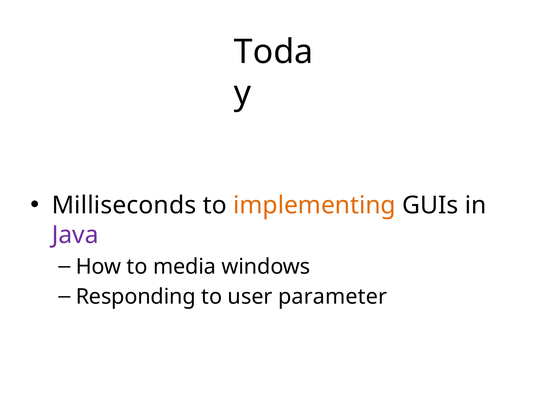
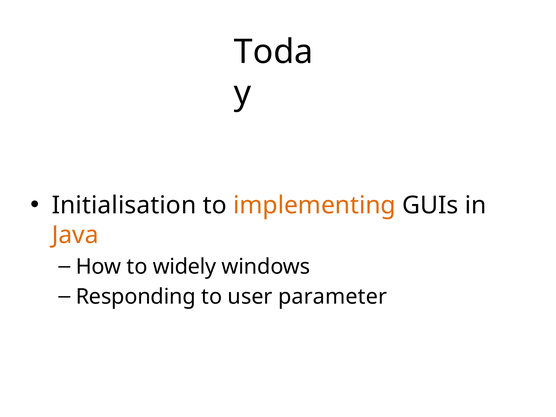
Milliseconds: Milliseconds -> Initialisation (124, 205)
Java colour: purple -> orange (75, 235)
media: media -> widely (185, 267)
